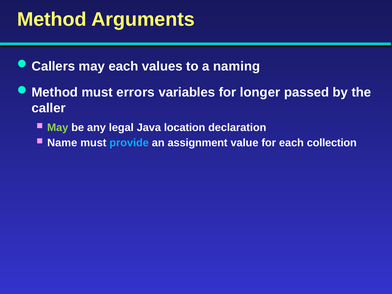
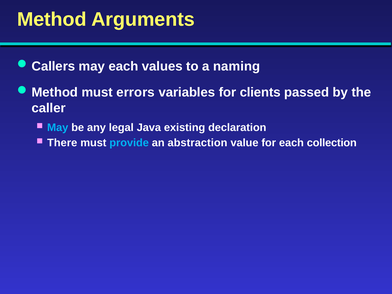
longer: longer -> clients (260, 92)
May colour: light green -> light blue (58, 128)
location: location -> existing (185, 128)
Name: Name -> There (62, 143)
assignment: assignment -> abstraction (197, 143)
